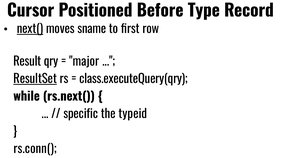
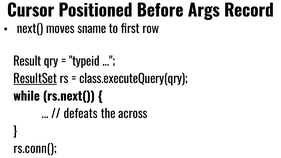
Type: Type -> Args (204, 11)
next( underline: present -> none (30, 29)
major: major -> typeid (84, 62)
specific: specific -> defeats (81, 114)
typeid: typeid -> across (133, 114)
